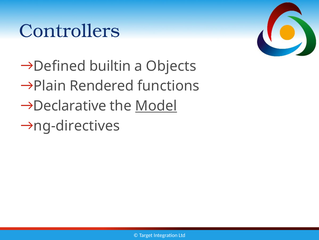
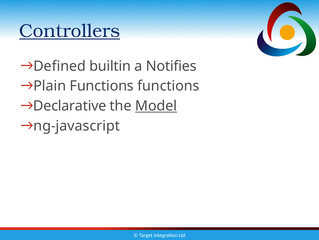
Controllers underline: none -> present (70, 31)
Objects: Objects -> Notifies (171, 66)
Plain Rendered: Rendered -> Functions (102, 86)
ng-directives: ng-directives -> ng-javascript (77, 125)
